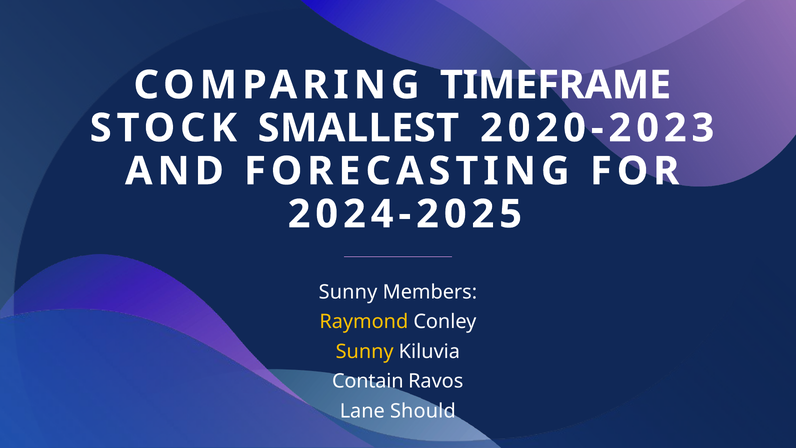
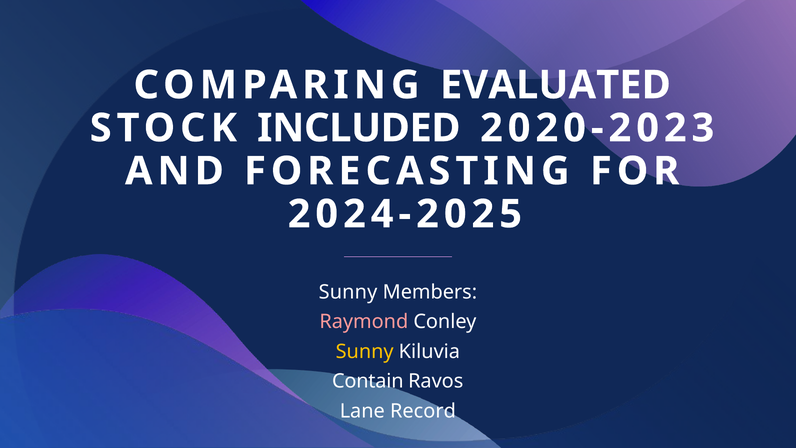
TIMEFRAME: TIMEFRAME -> EVALUATED (555, 85)
SMALLEST: SMALLEST -> INCLUDED (359, 128)
Raymond colour: yellow -> pink (364, 322)
Should: Should -> Record (423, 411)
